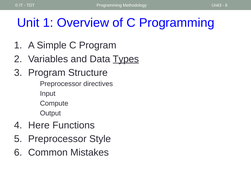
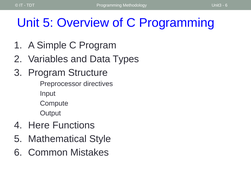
Unit 1: 1 -> 5 (48, 23)
Types underline: present -> none (126, 59)
Preprocessor: Preprocessor -> Mathematical (57, 139)
